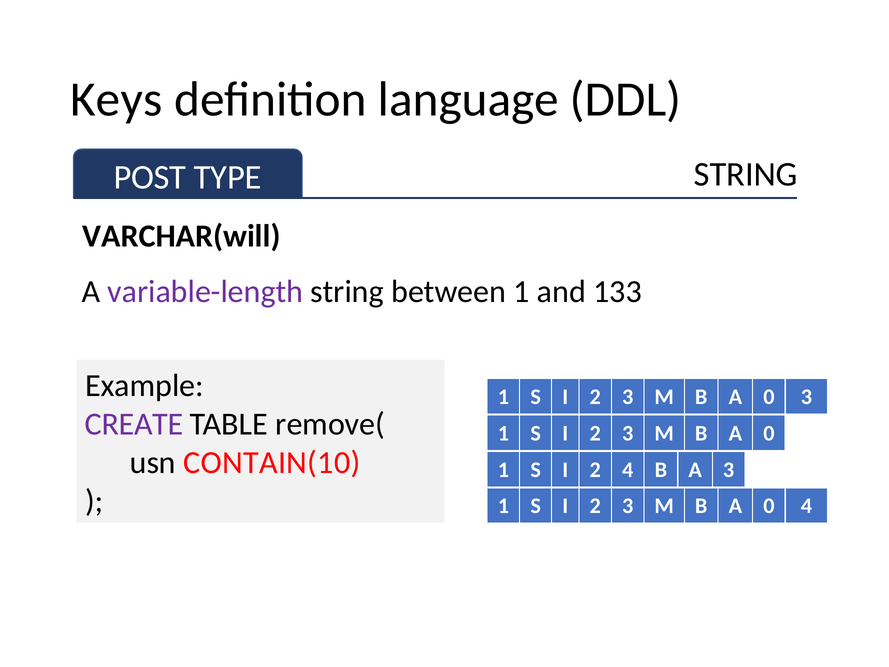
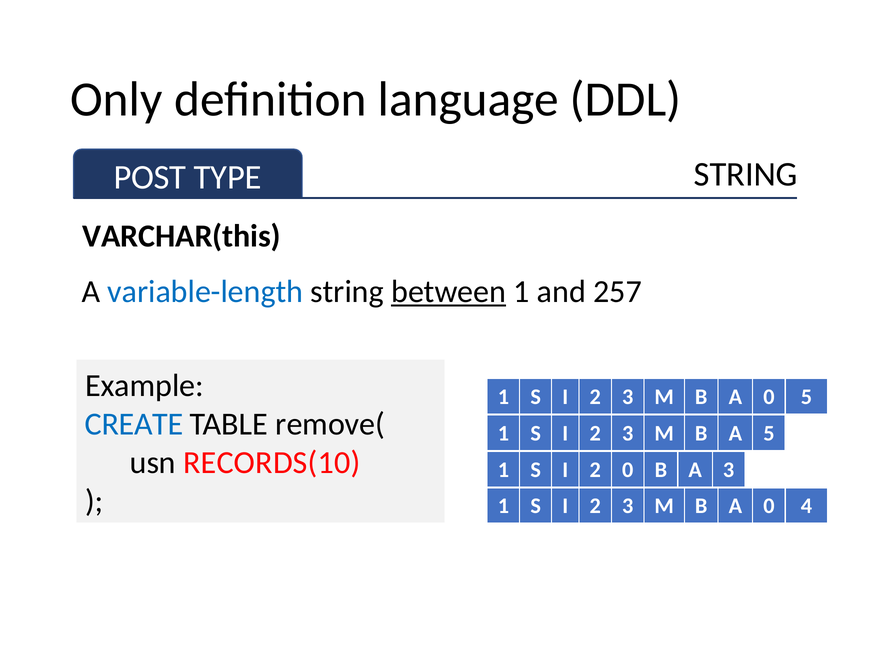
Keys: Keys -> Only (116, 100)
VARCHAR(will: VARCHAR(will -> VARCHAR(this (181, 236)
variable-length colour: purple -> blue (205, 292)
between underline: none -> present (449, 292)
133: 133 -> 257 (618, 292)
0 3: 3 -> 5 (806, 397)
CREATE colour: purple -> blue (134, 424)
0: 0 -> 5 (769, 433)
CONTAIN(10: CONTAIN(10 -> RECORDS(10 (272, 462)
2 4: 4 -> 0 (628, 470)
